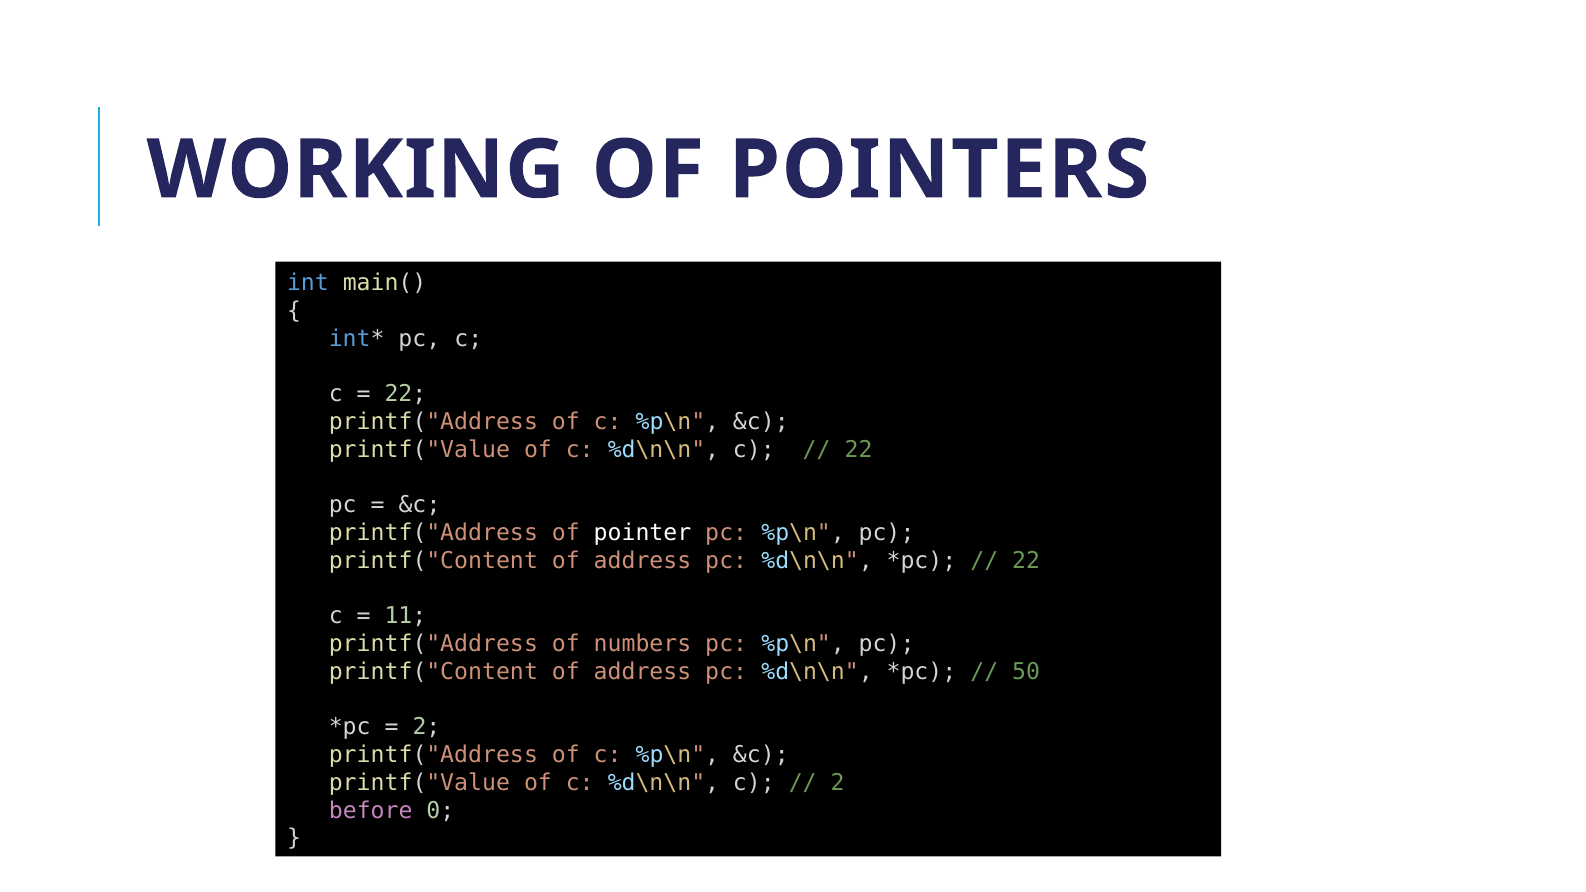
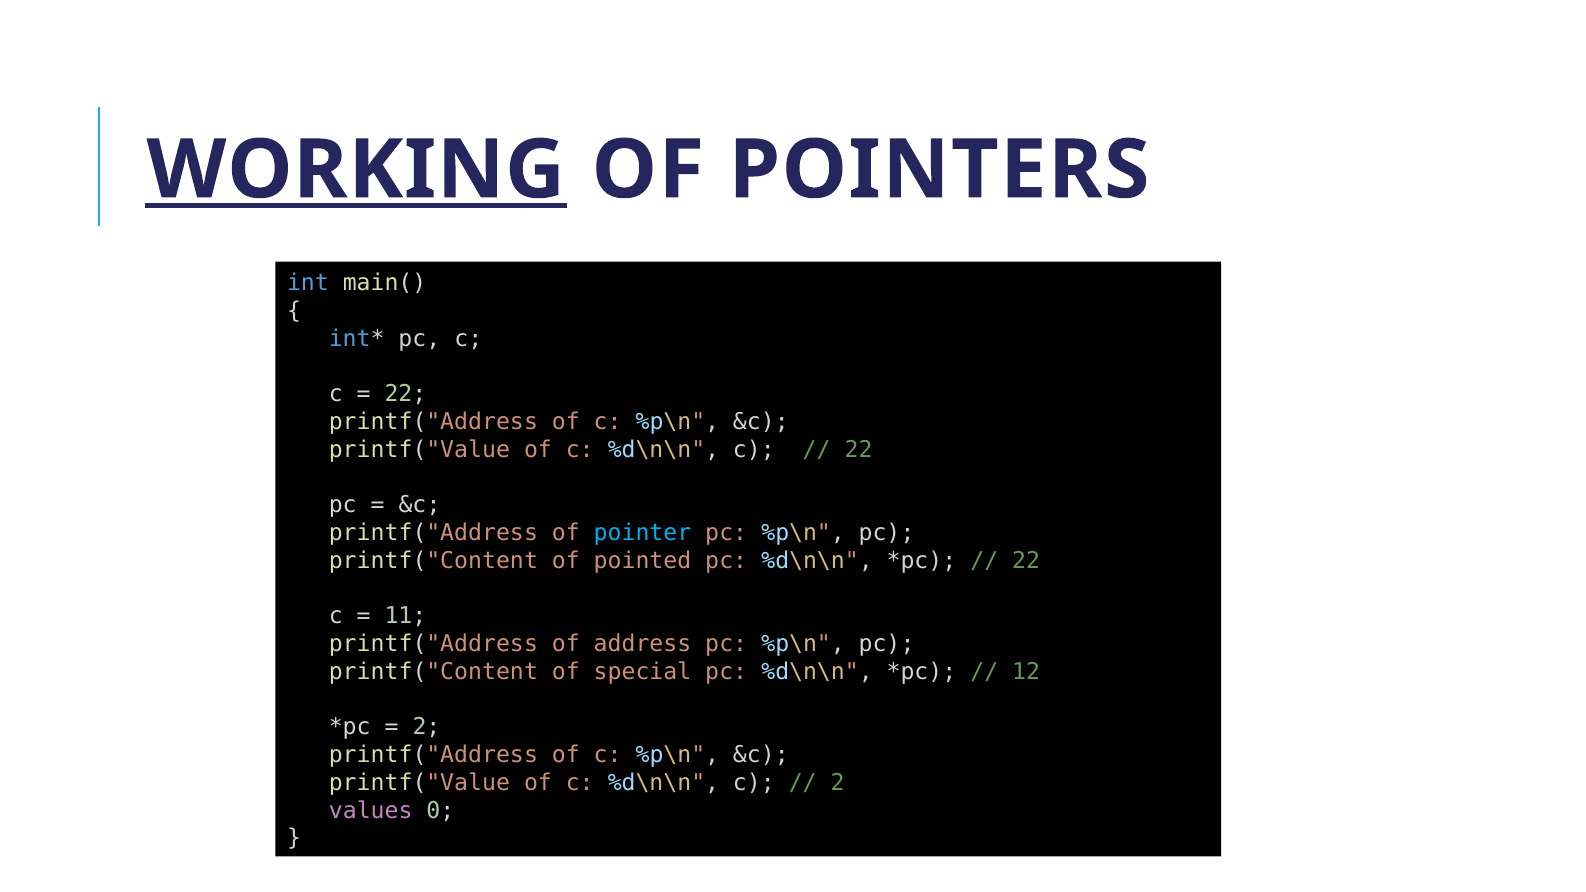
WORKING underline: none -> present (356, 170)
pointer colour: white -> light blue (642, 533)
address: address -> pointed (642, 561)
numbers: numbers -> address (642, 644)
address: address -> special (642, 672)
50: 50 -> 12 (1026, 672)
before: before -> values (371, 811)
